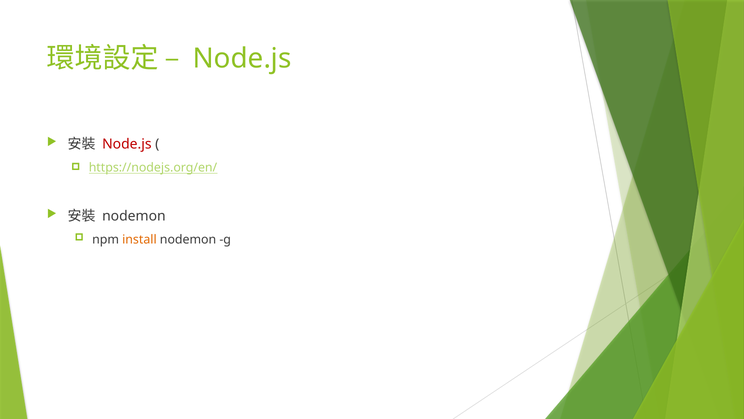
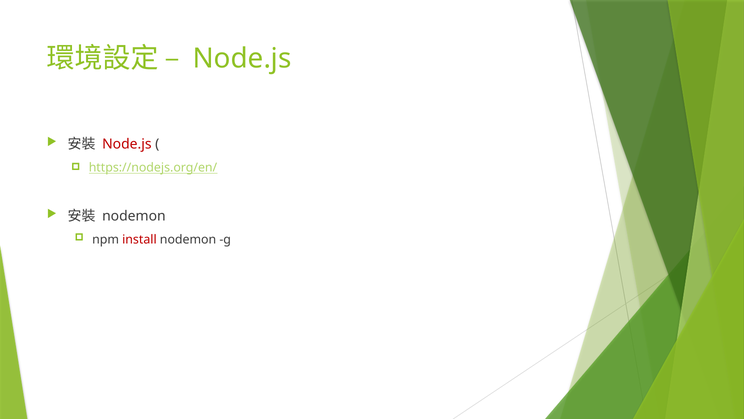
install colour: orange -> red (139, 239)
